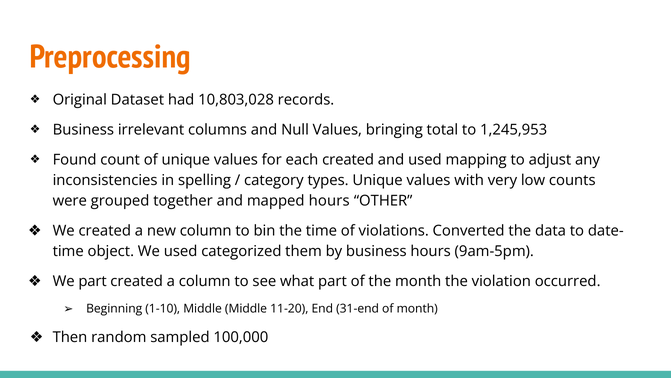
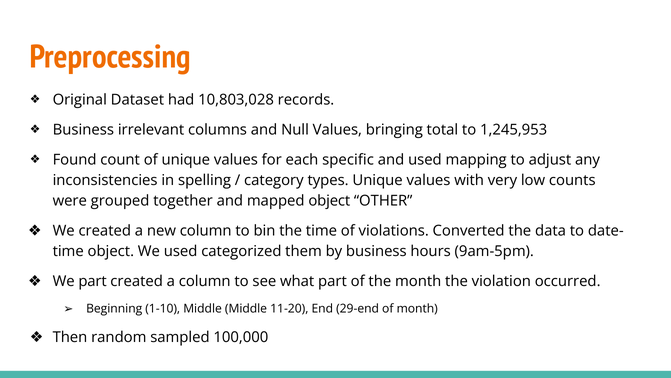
each created: created -> specific (348, 159)
mapped hours: hours -> object (329, 201)
31-end: 31-end -> 29-end (358, 308)
